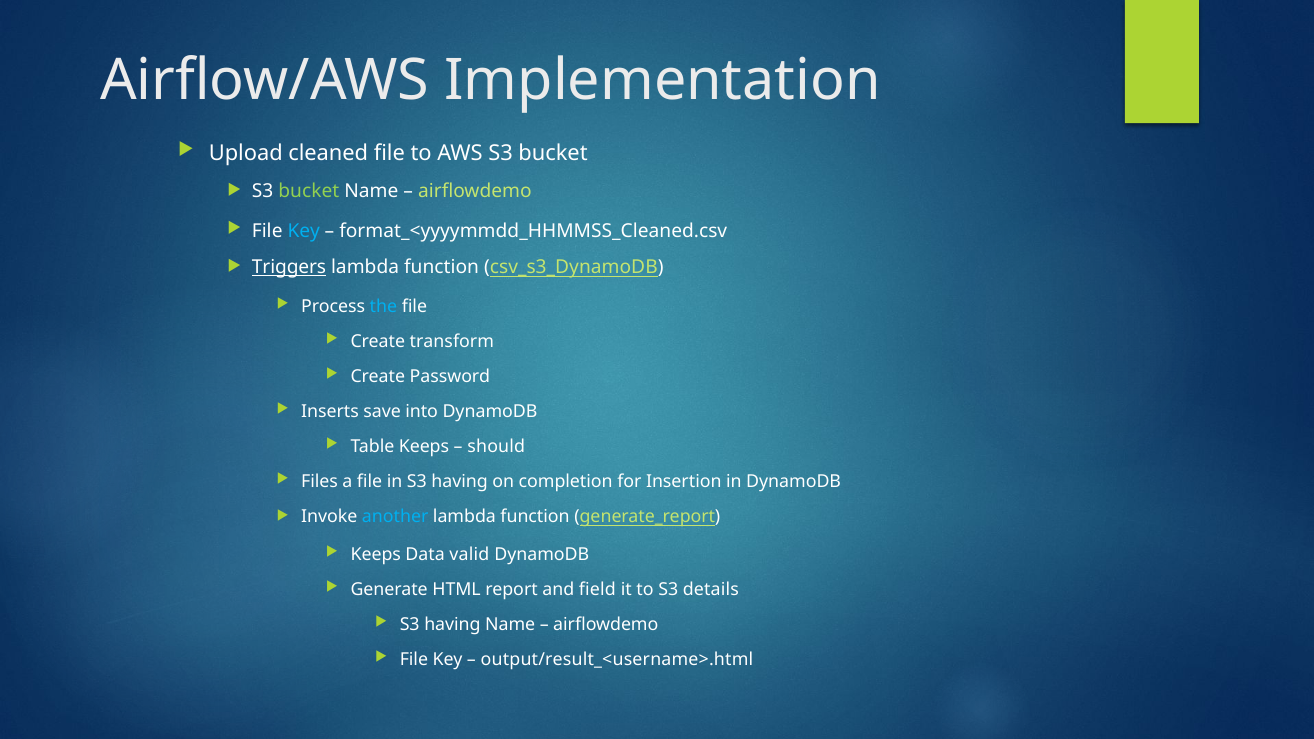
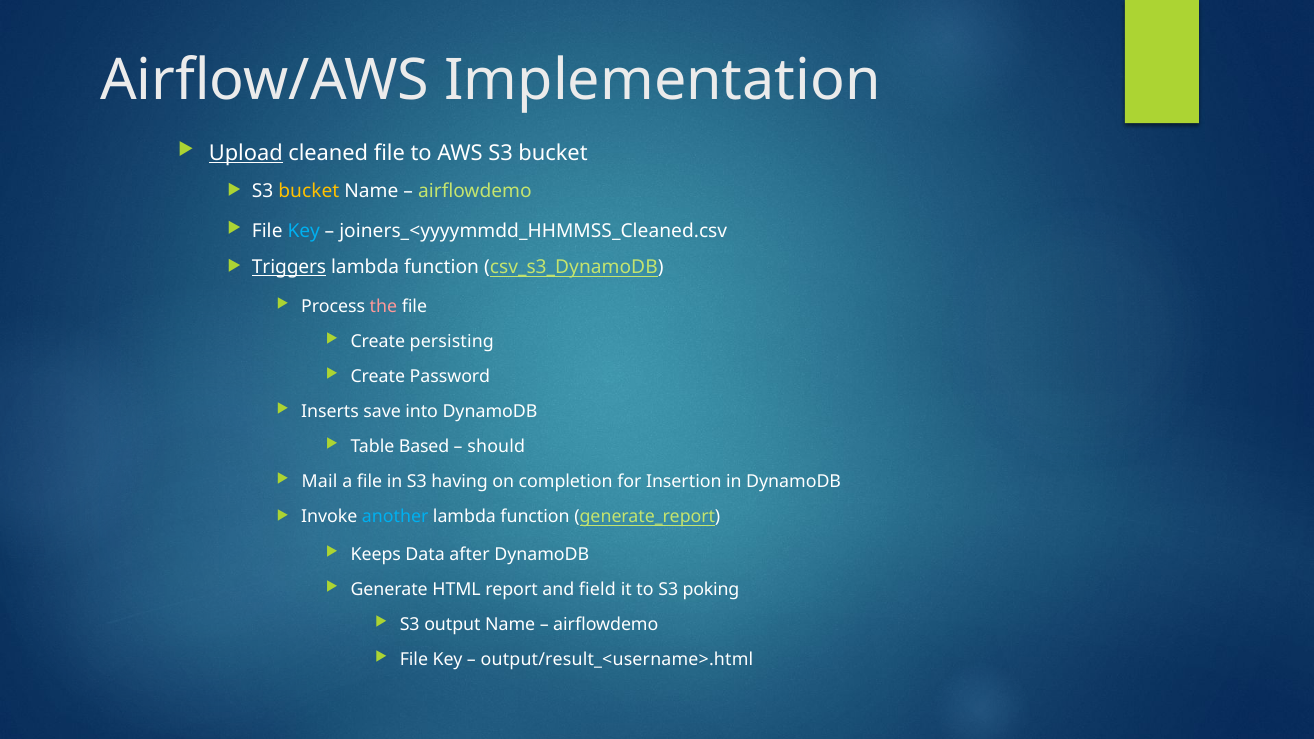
Upload underline: none -> present (246, 153)
bucket colour: light green -> yellow (309, 191)
format_<yyyymmdd_HHMMSS_Cleaned.csv: format_<yyyymmdd_HHMMSS_Cleaned.csv -> joiners_<yyyymmdd_HHMMSS_Cleaned.csv (533, 231)
the colour: light blue -> pink (383, 307)
transform: transform -> persisting (452, 342)
Table Keeps: Keeps -> Based (424, 447)
Files: Files -> Mail (319, 482)
valid: valid -> after (469, 555)
details: details -> poking (711, 590)
having: having -> output (452, 625)
